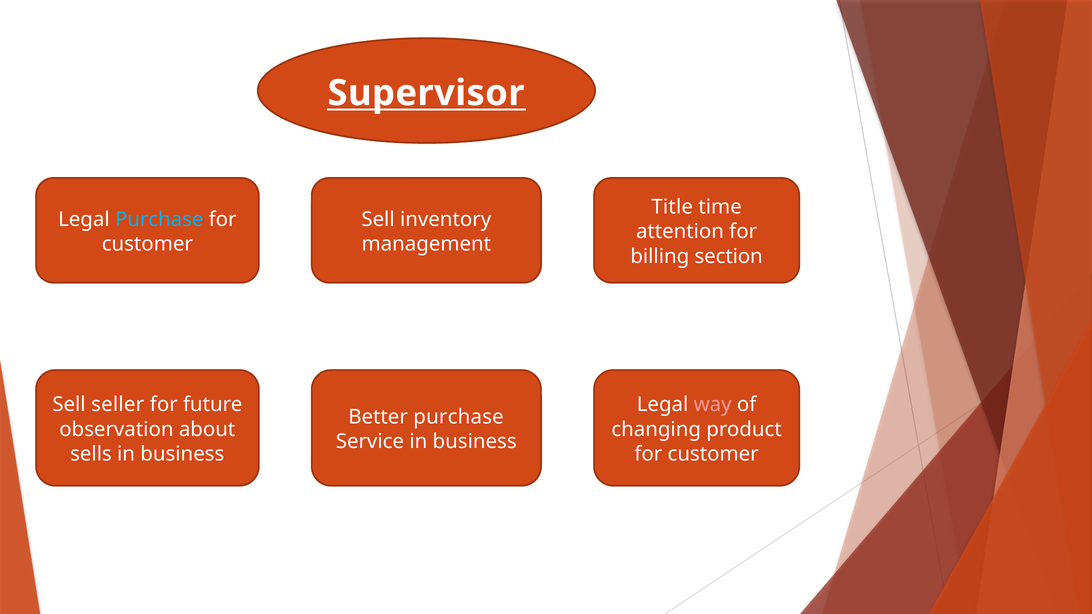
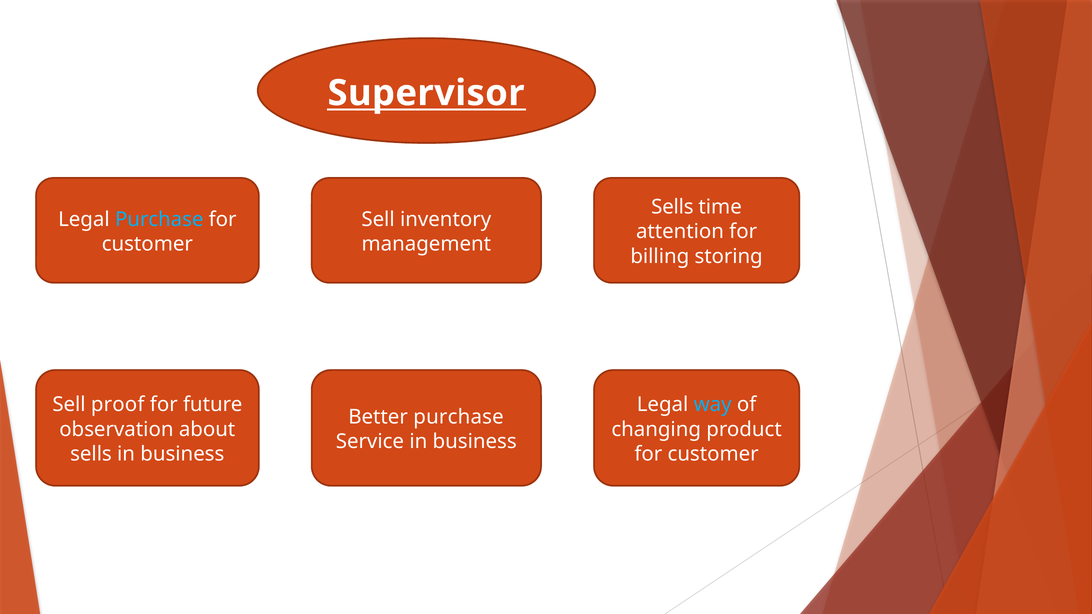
Title: Title -> Sells (672, 207)
section: section -> storing (729, 256)
seller: seller -> proof (118, 405)
way colour: pink -> light blue (713, 405)
